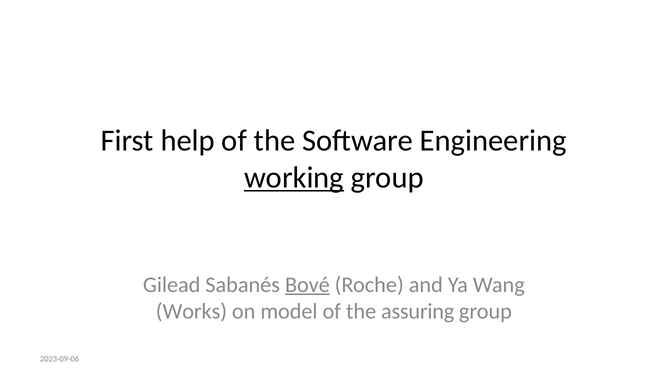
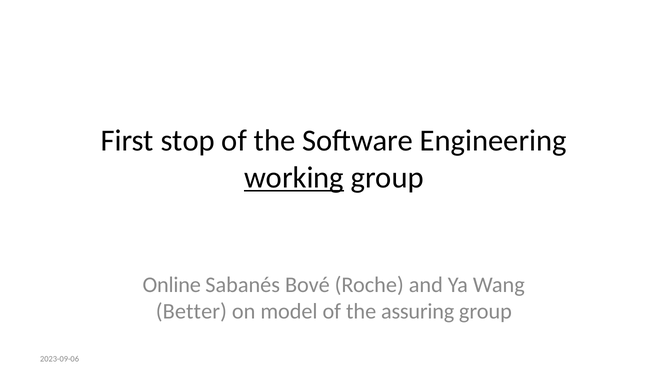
help: help -> stop (188, 141)
Gilead: Gilead -> Online (172, 285)
Bové underline: present -> none (307, 285)
Works: Works -> Better (191, 311)
